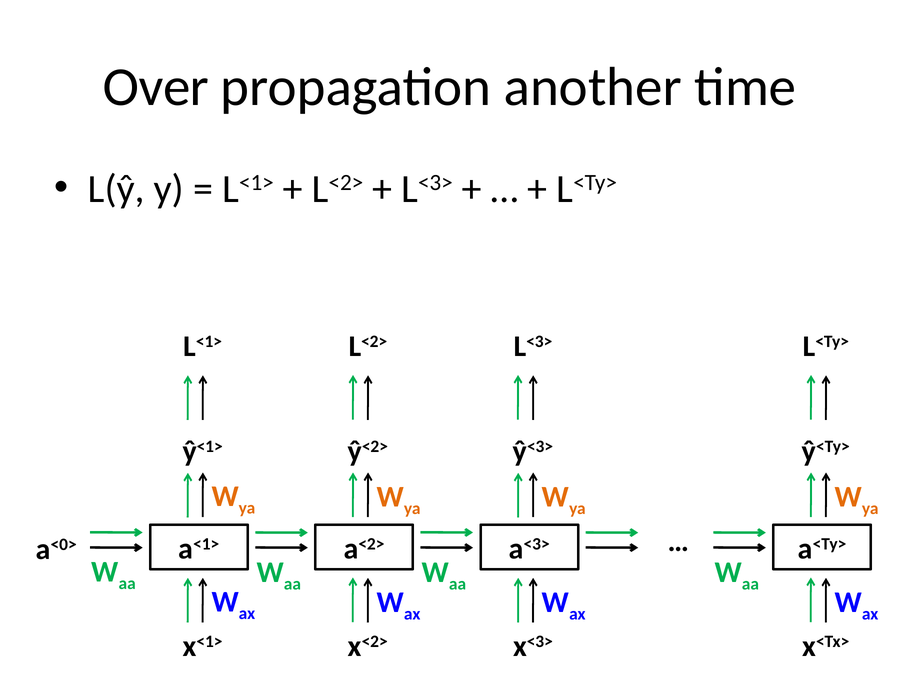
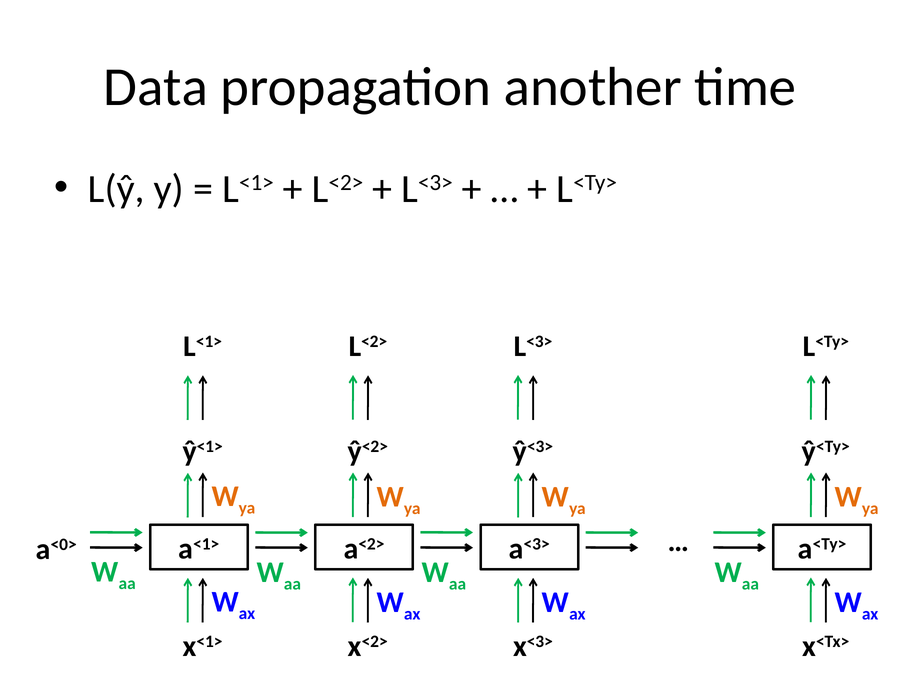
Over: Over -> Data (156, 87)
